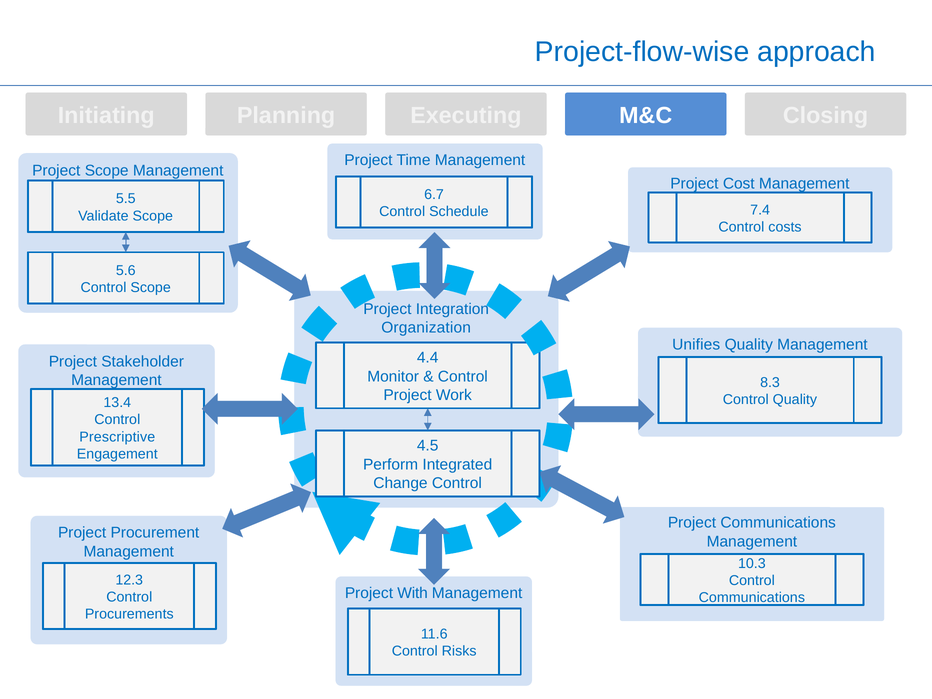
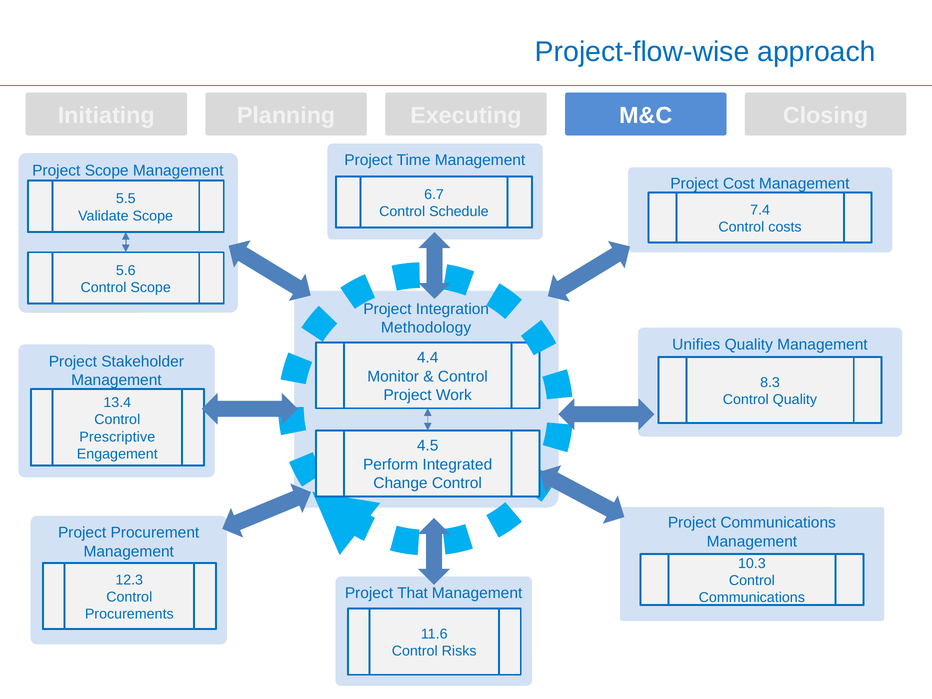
Organization: Organization -> Methodology (426, 328)
With: With -> That (413, 593)
